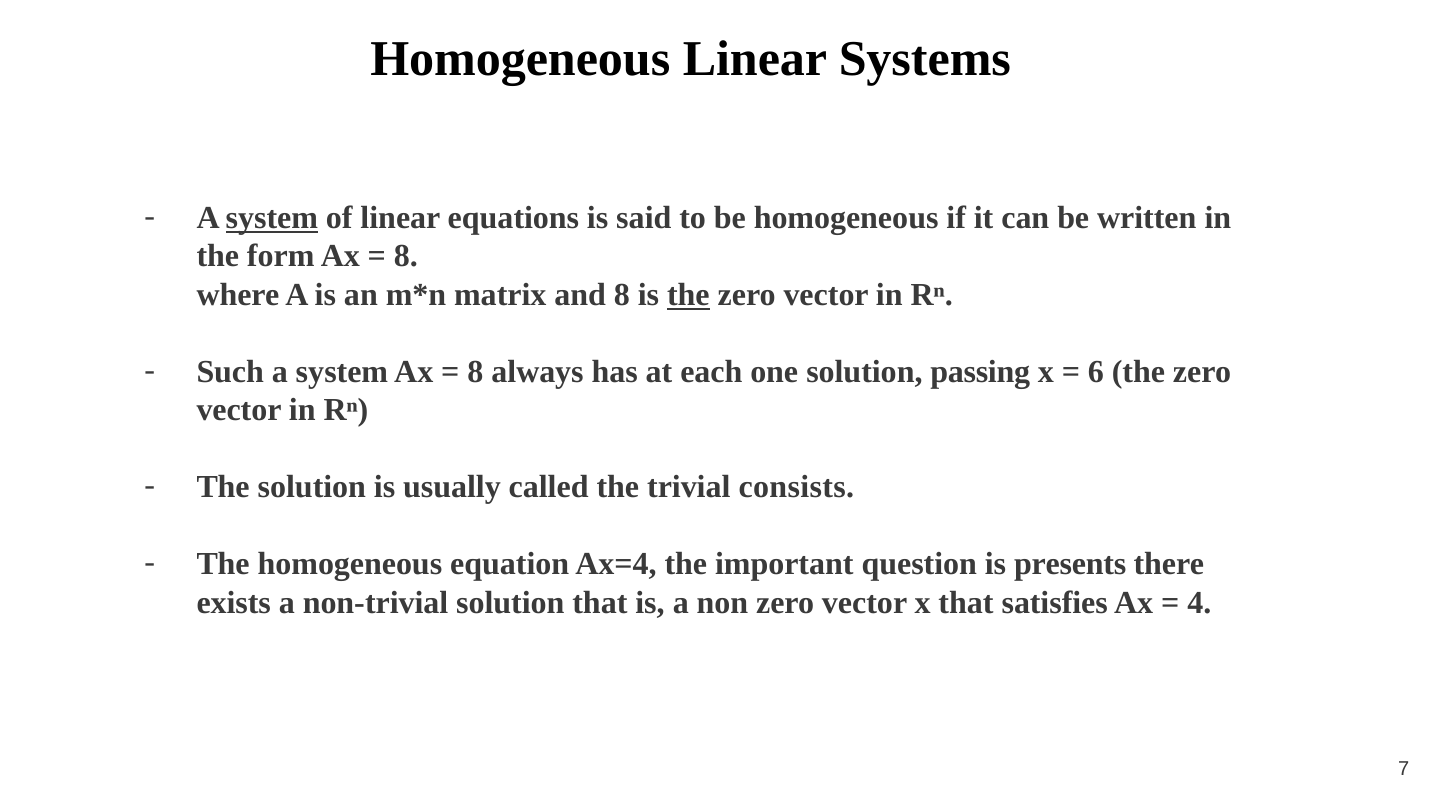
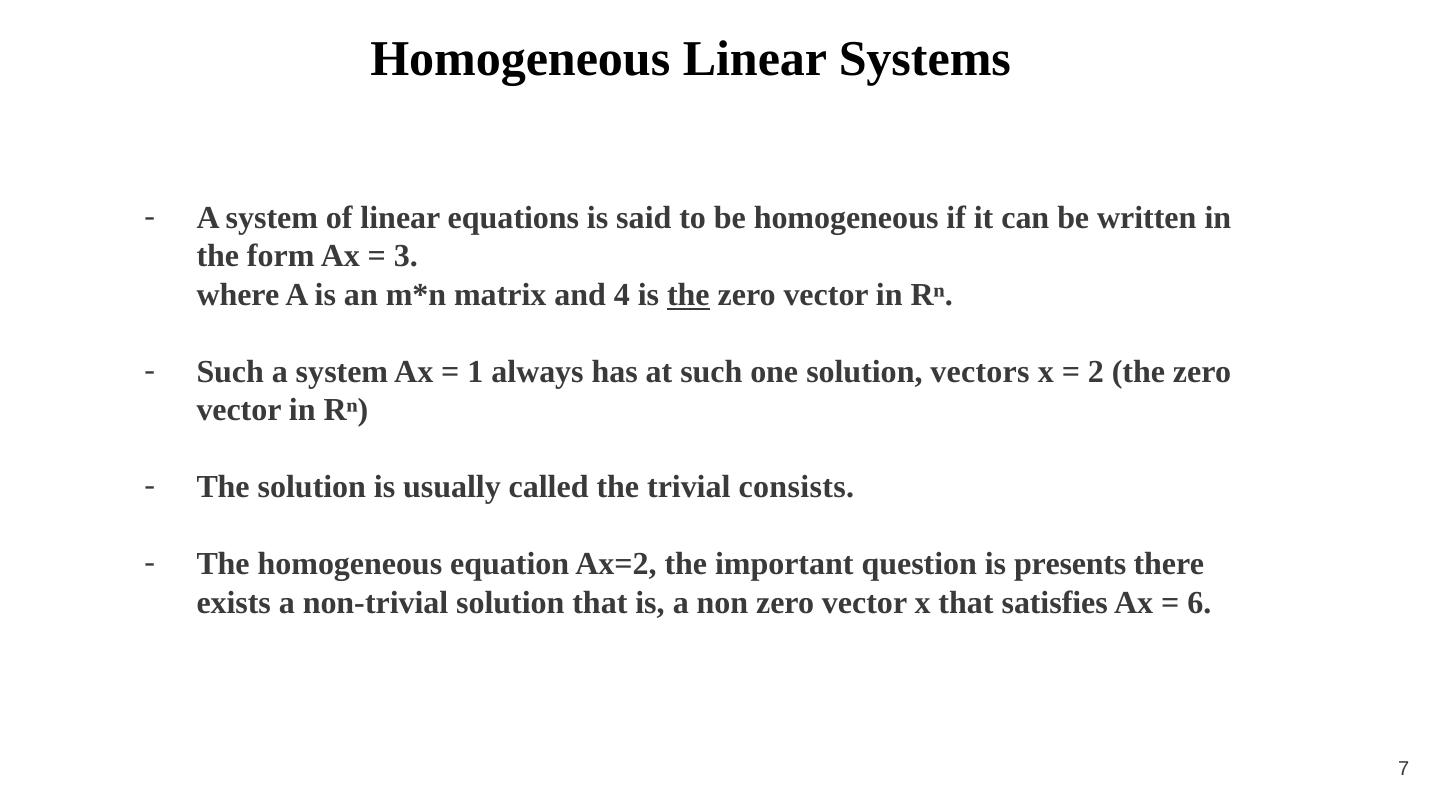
system underline: present -> none (272, 218)
8: 8 -> 3 (406, 256)
and 8: 8 -> 4 (622, 295)
8: 8 -> 1 (475, 372)
at each: each -> such (711, 372)
passing: passing -> vectors (980, 372)
6: 6 -> 2 (1096, 372)
Ax=4: Ax=4 -> Ax=2 (616, 564)
4: 4 -> 6 (1199, 602)
